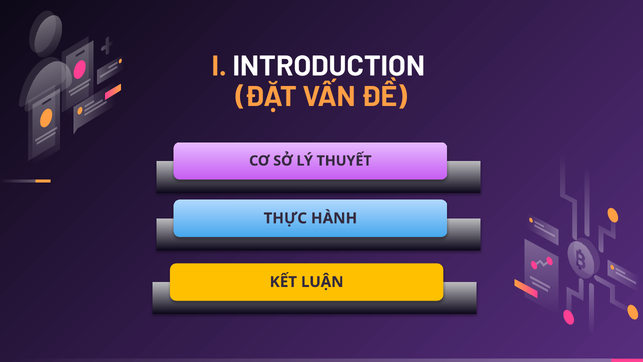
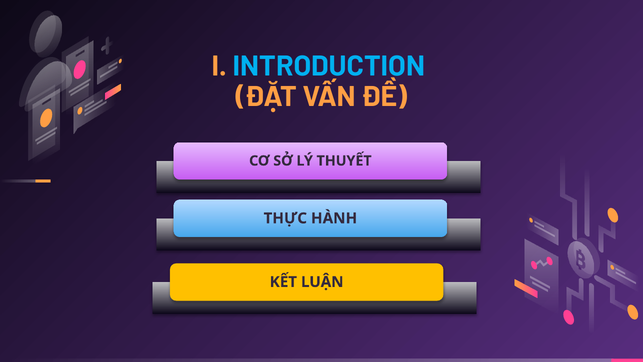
INTRODUCTION colour: white -> light blue (329, 66)
